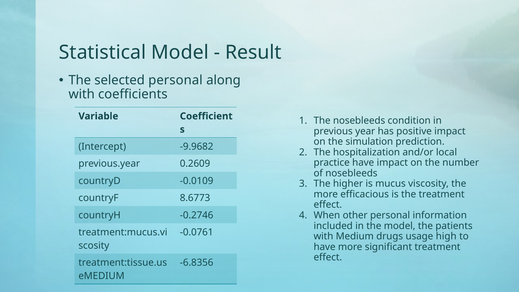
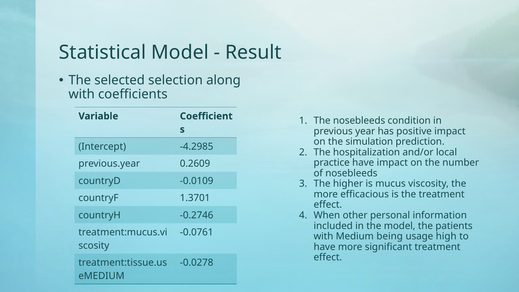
selected personal: personal -> selection (176, 80)
-9.9682: -9.9682 -> -4.2985 (197, 147)
8.6773: 8.6773 -> 1.3701 (195, 198)
drugs: drugs -> being (390, 236)
-6.8356: -6.8356 -> -0.0278 (197, 263)
